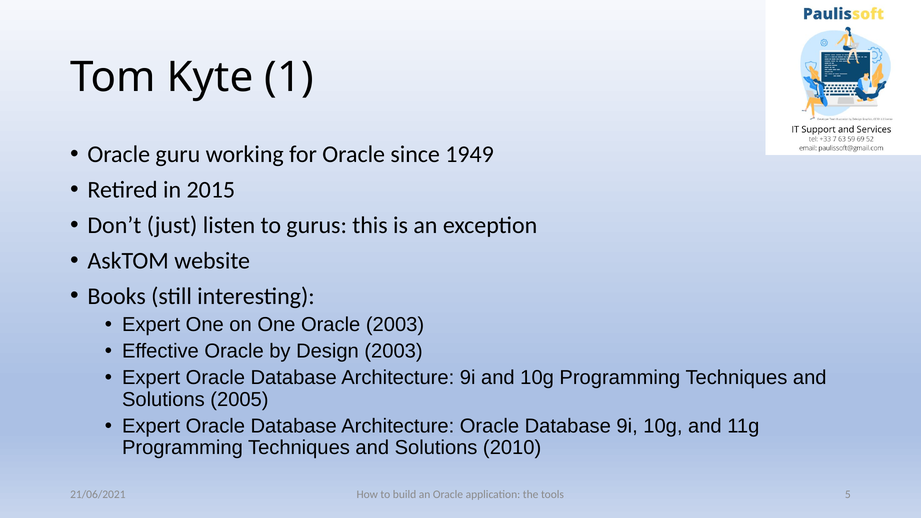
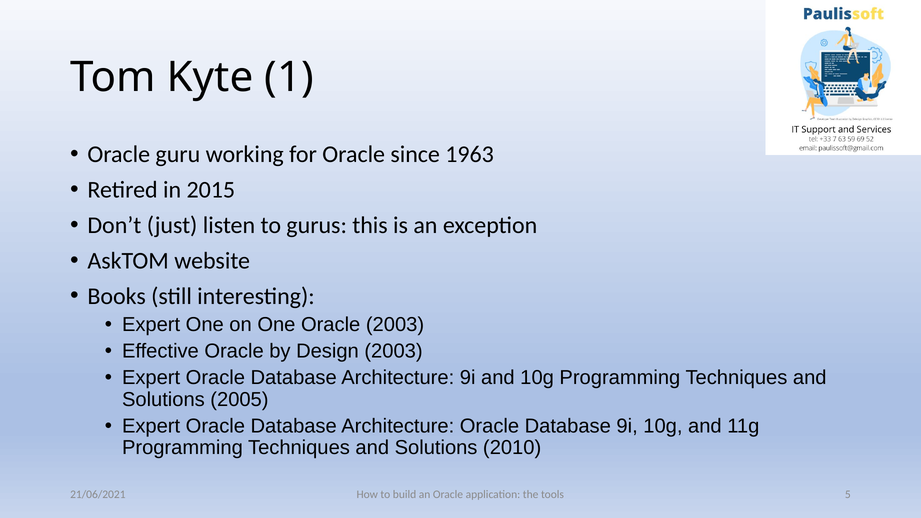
1949: 1949 -> 1963 (470, 154)
